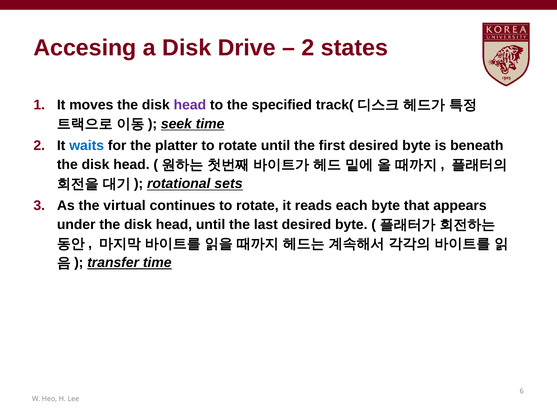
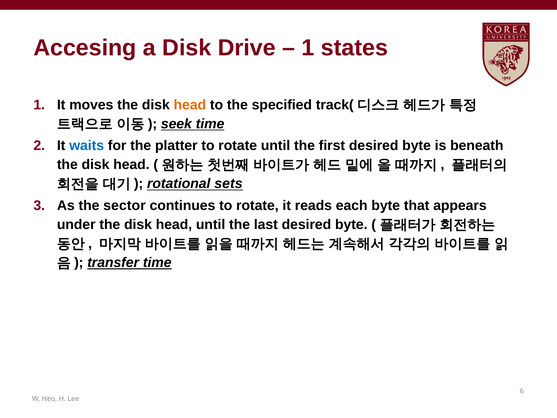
2: 2 -> 1 (308, 48)
head colour: purple -> orange (190, 105)
virtual: virtual -> sector (124, 205)
